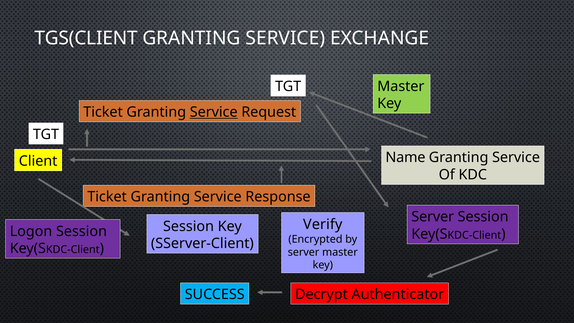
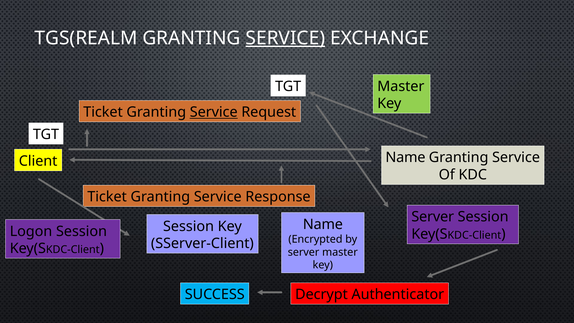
TGS(CLIENT: TGS(CLIENT -> TGS(REALM (86, 38)
SERVICE underline: none -> present (285, 38)
Verify: Verify -> Name (323, 224)
